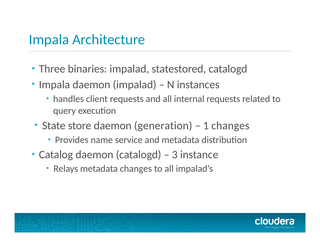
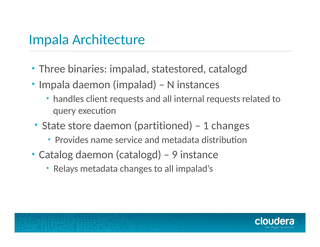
generation: generation -> partitioned (163, 126)
3: 3 -> 9 (175, 155)
